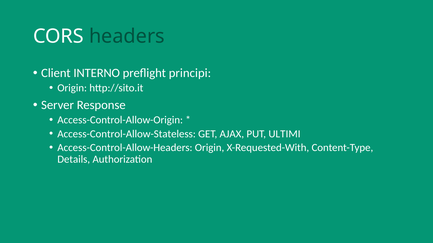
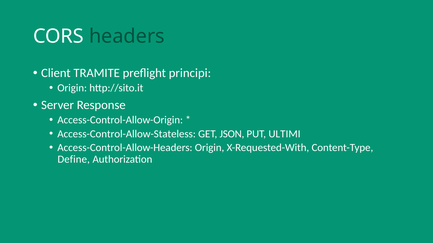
INTERNO: INTERNO -> TRAMITE (97, 73)
AJAX: AJAX -> JSON (232, 134)
Details: Details -> Define (74, 160)
